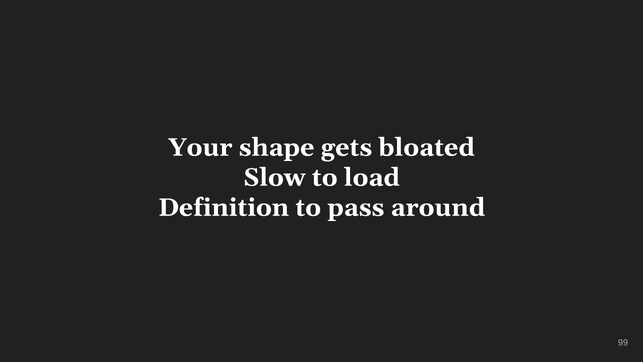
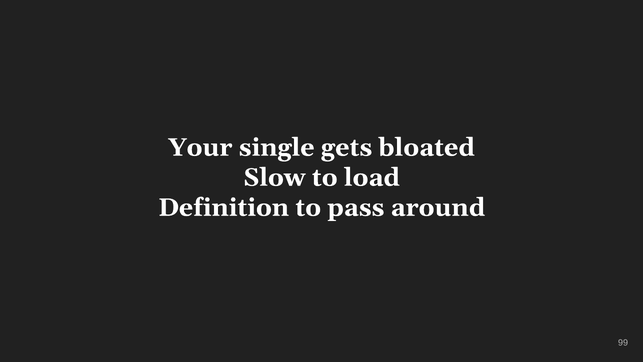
shape: shape -> single (277, 147)
